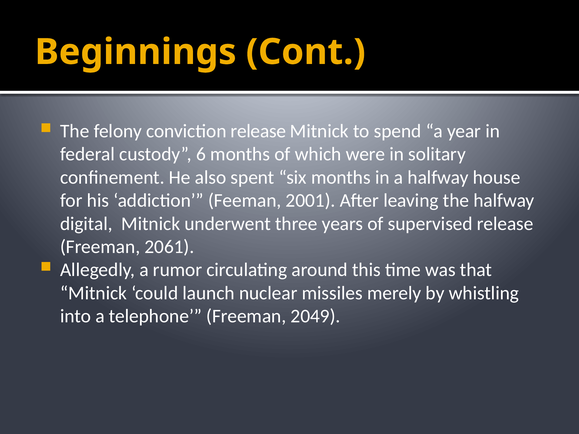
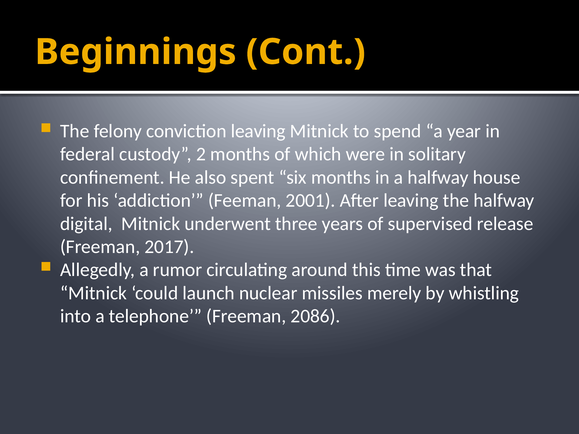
conviction release: release -> leaving (258, 131)
6: 6 -> 2 (201, 154)
2061: 2061 -> 2017 (169, 247)
2049: 2049 -> 2086 (316, 316)
